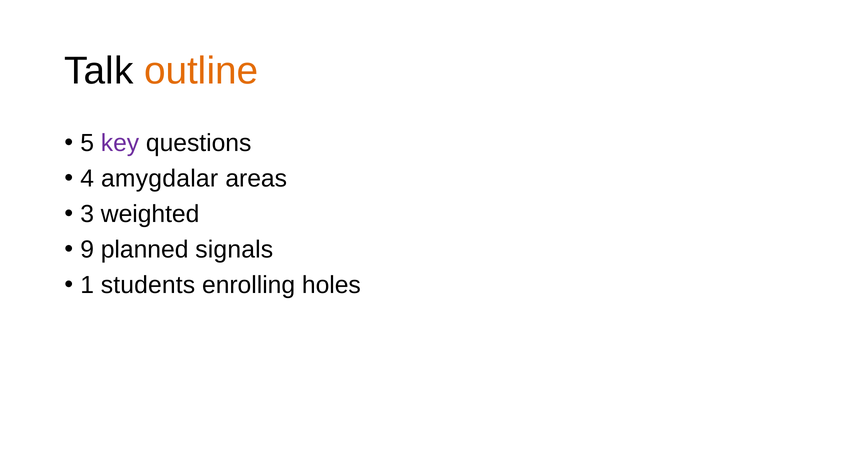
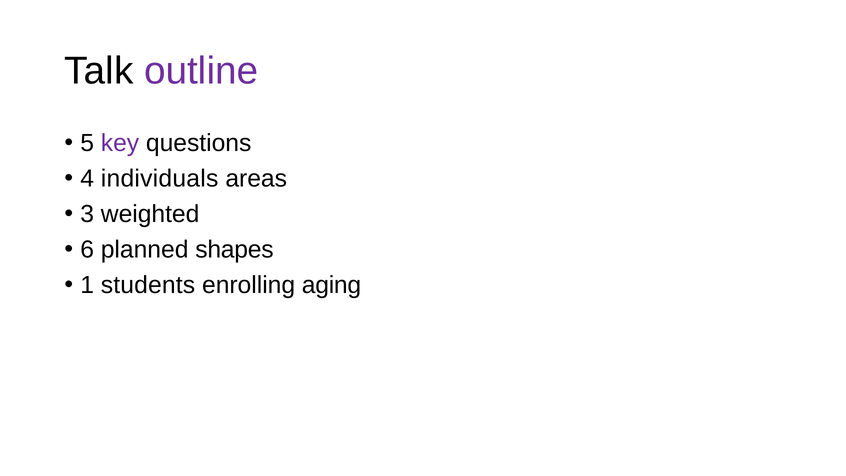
outline colour: orange -> purple (201, 71)
amygdalar: amygdalar -> individuals (160, 179)
9: 9 -> 6 (87, 249)
signals: signals -> shapes (234, 249)
holes: holes -> aging (331, 285)
